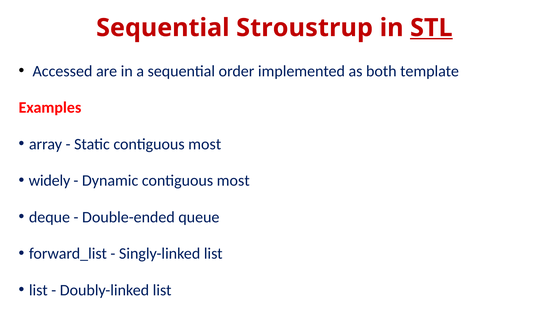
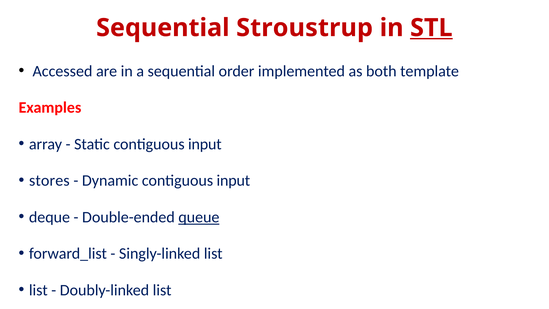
Static contiguous most: most -> input (205, 144)
widely: widely -> stores (49, 181)
Dynamic contiguous most: most -> input (233, 181)
queue underline: none -> present (199, 217)
